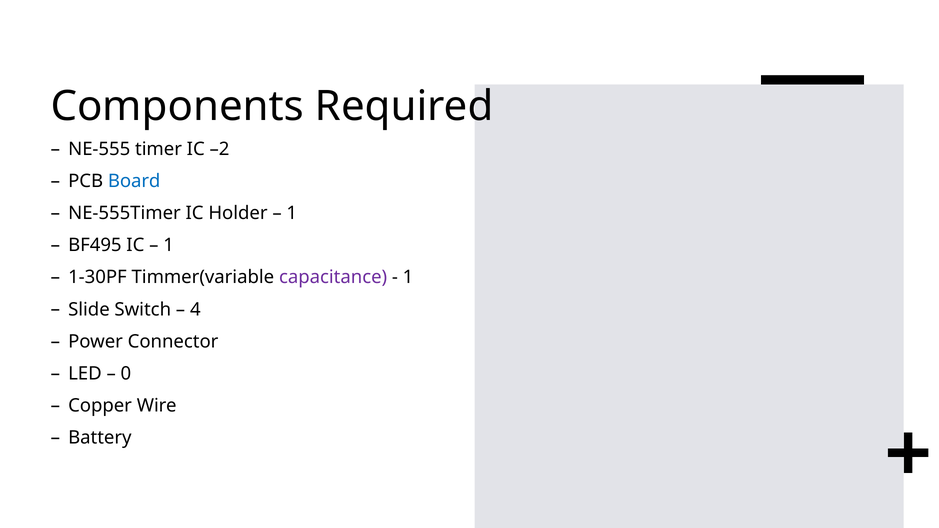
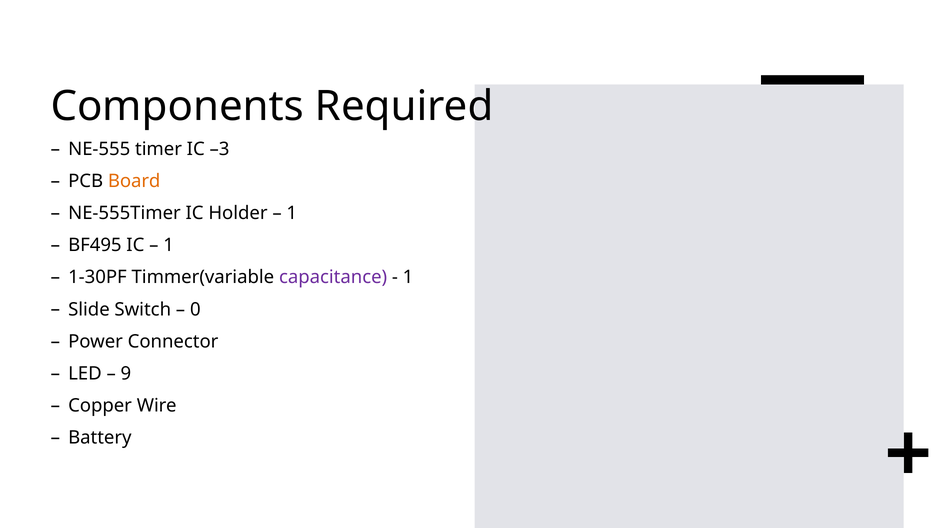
–2: –2 -> –3 (220, 149)
Board colour: blue -> orange (134, 181)
4: 4 -> 0 (195, 310)
0: 0 -> 9 (126, 374)
